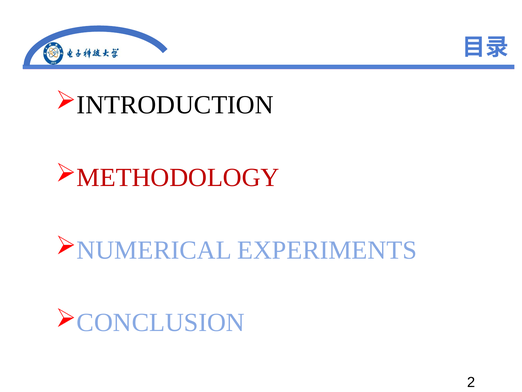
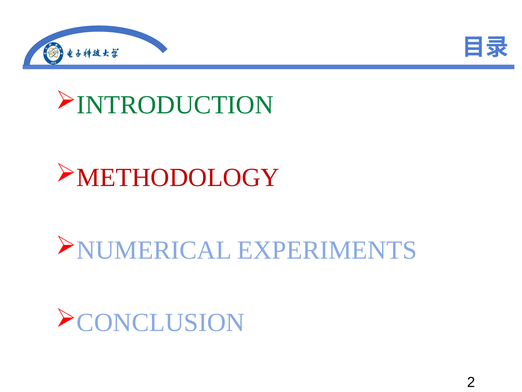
INTRODUCTION colour: black -> green (175, 105)
